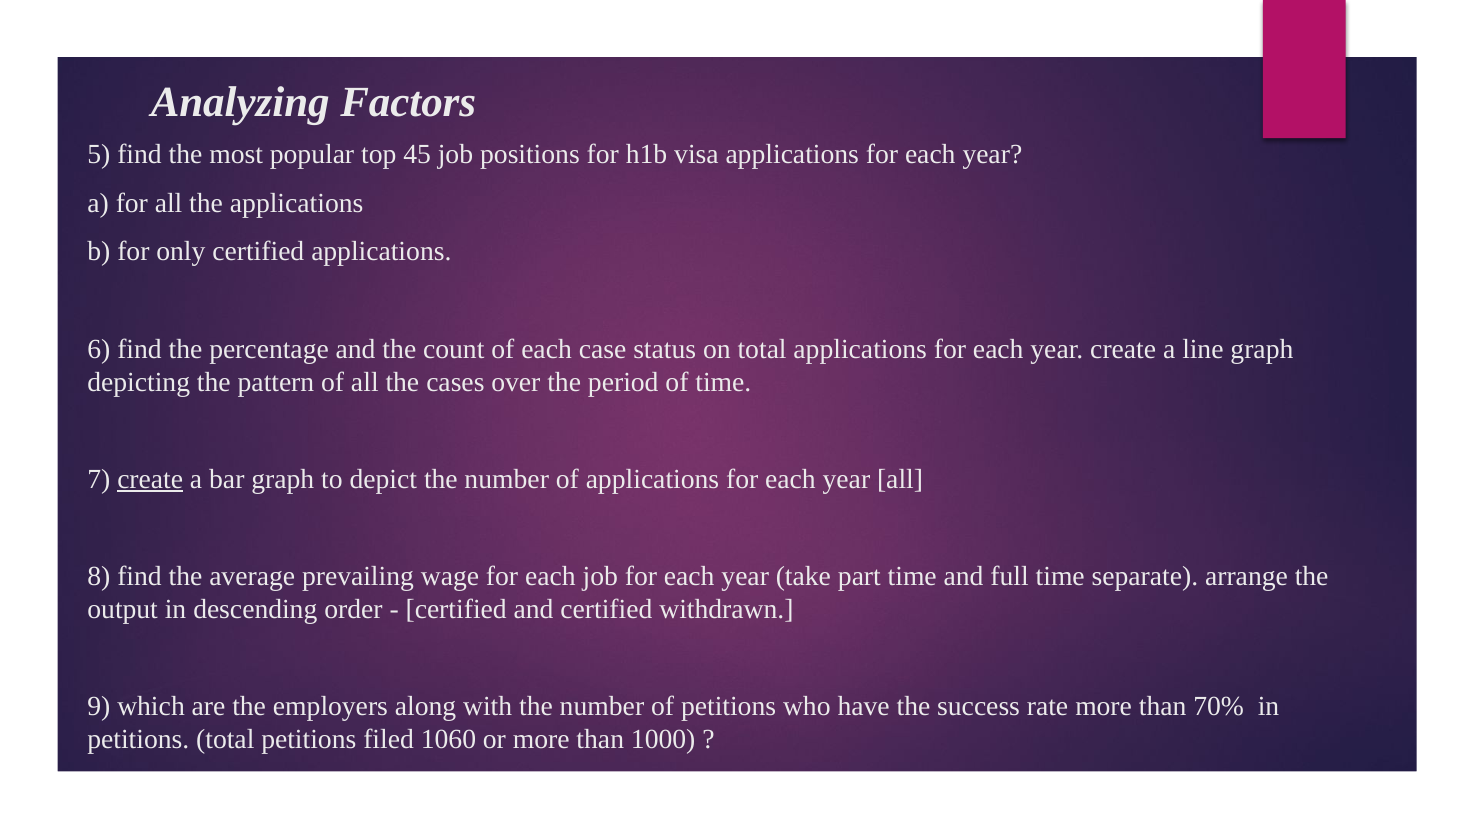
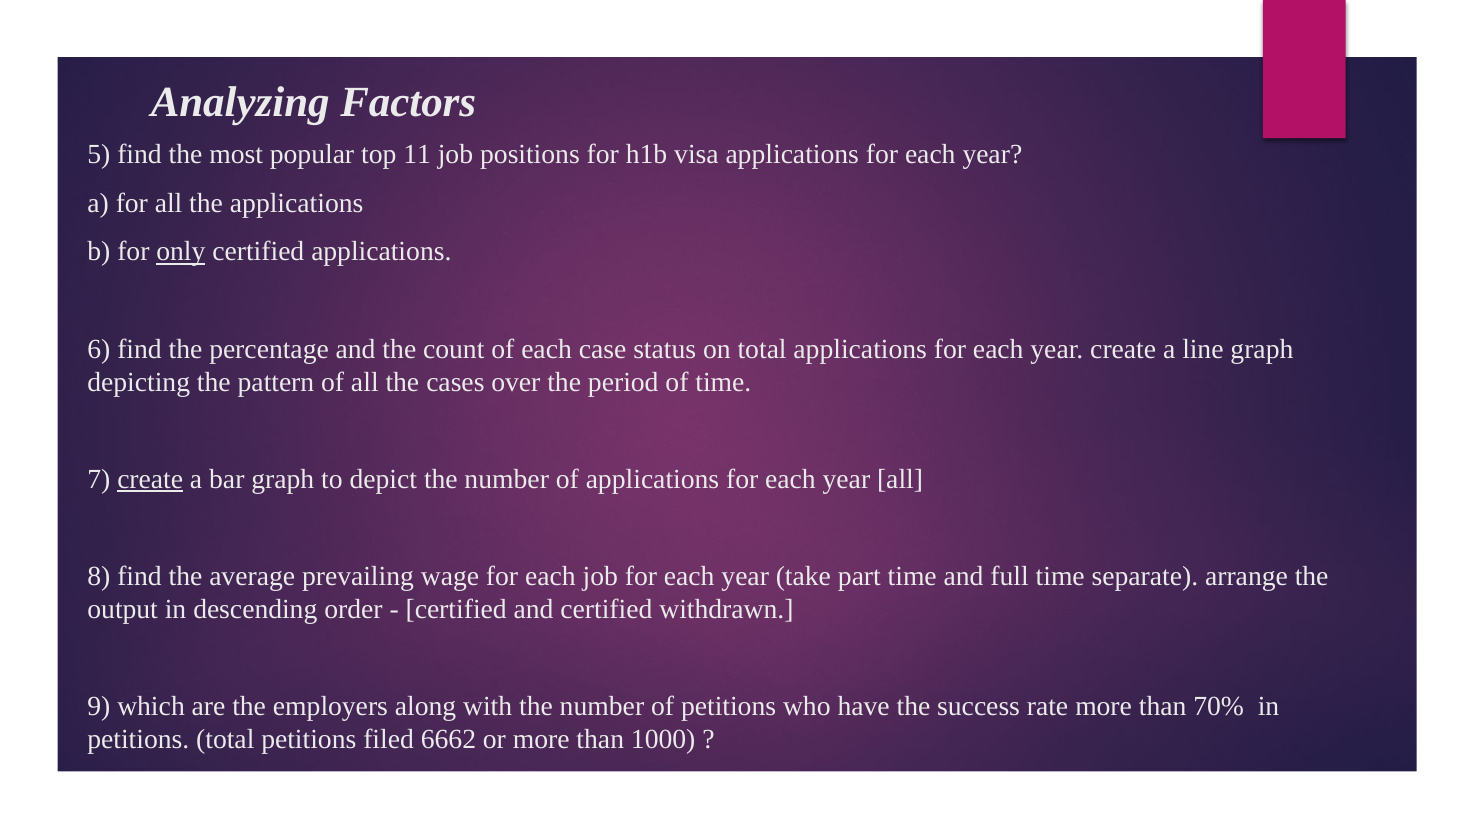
45: 45 -> 11 (417, 155)
only underline: none -> present (181, 252)
1060: 1060 -> 6662 (448, 740)
